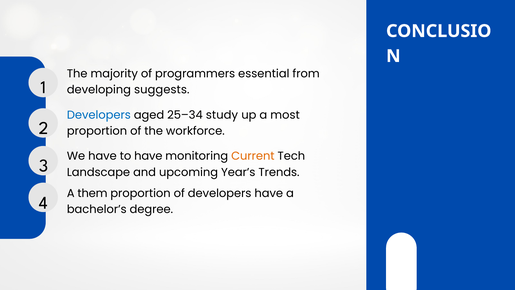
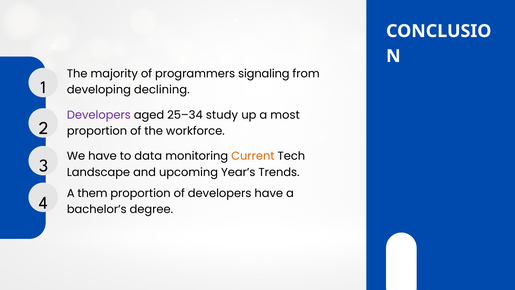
essential: essential -> signaling (264, 74)
suggests: suggests -> declining (162, 90)
Developers colour: blue -> purple (99, 115)
to have: have -> data (148, 156)
